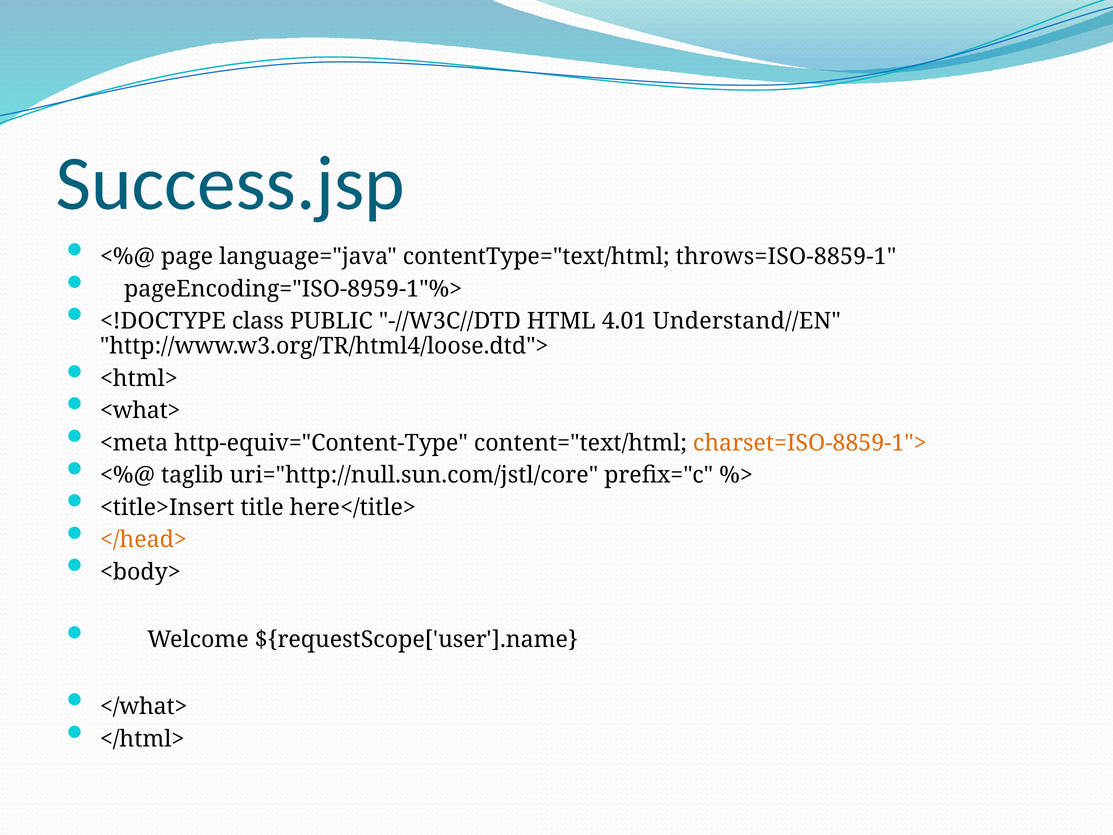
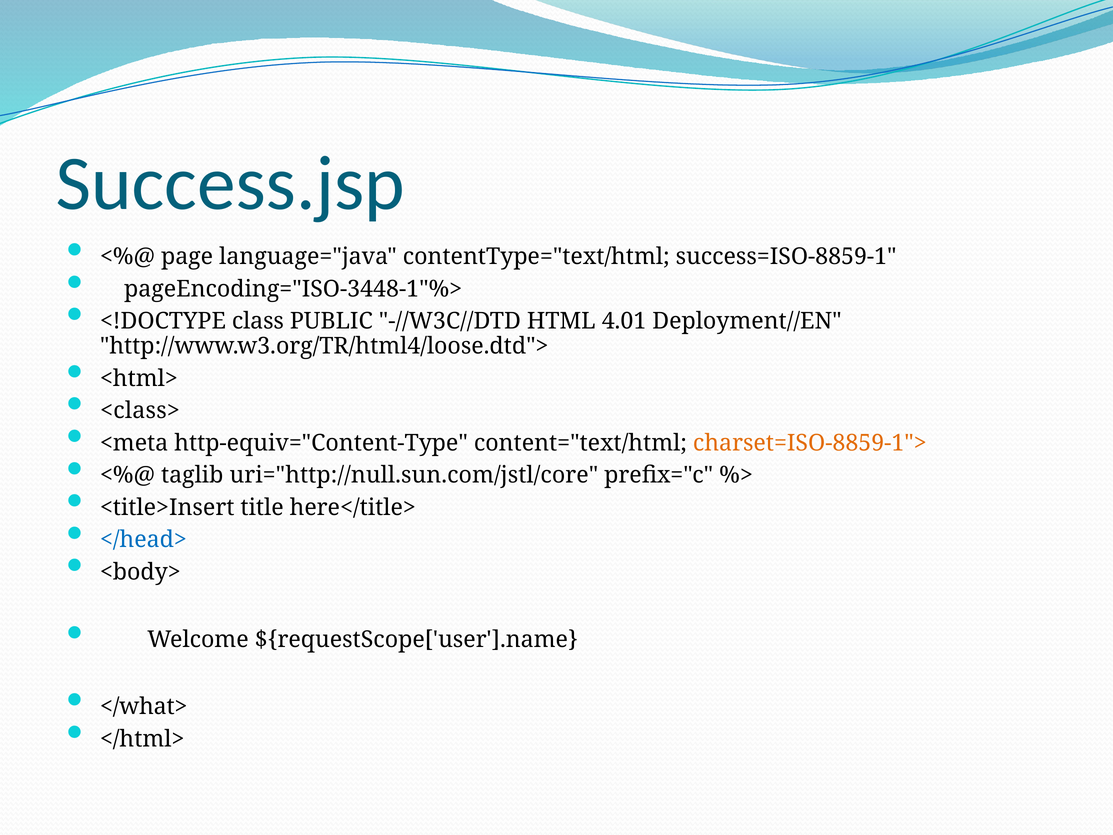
throws=ISO-8859-1: throws=ISO-8859-1 -> success=ISO-8859-1 (786, 257)
pageEncoding="ISO-8959-1"%>: pageEncoding="ISO-8959-1"%> -> pageEncoding="ISO-3448-1"%> (293, 289)
Understand//EN: Understand//EN -> Deployment//EN (747, 321)
<what>: <what> -> <class> (140, 411)
</head> colour: orange -> blue (143, 540)
